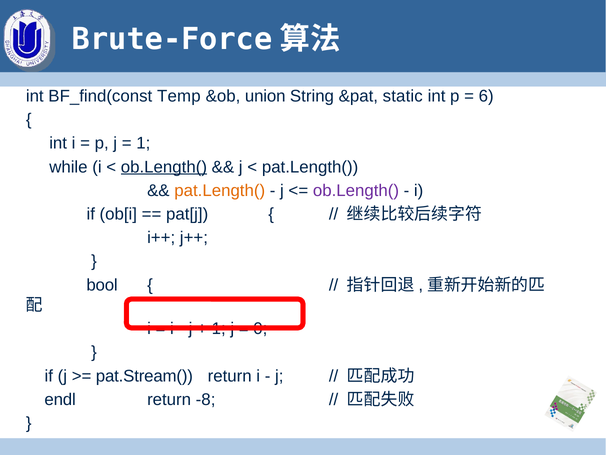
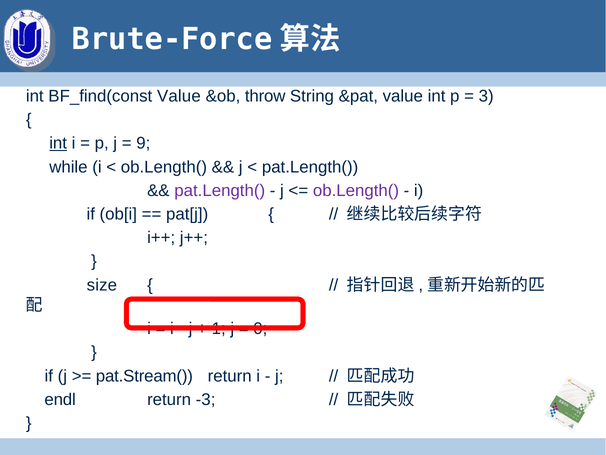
BF_find(const Temp: Temp -> Value (179, 96)
union: union -> throw (265, 96)
&pat static: static -> value (403, 96)
6: 6 -> 3 (486, 96)
int underline: none -> present (58, 143)
1: 1 -> 9 (143, 143)
ob.Length( underline: present -> none (164, 167)
pat.Length( colour: orange -> purple (220, 190)
bool: bool -> size (102, 285)
-8: -8 -> -3 (206, 399)
